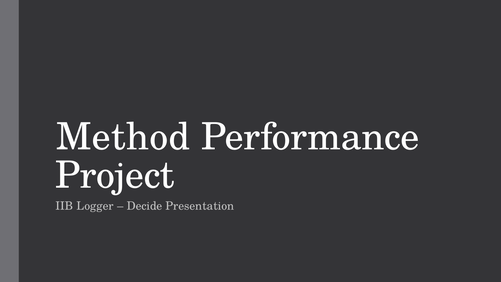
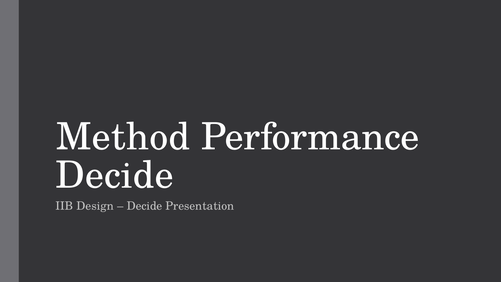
Project: Project -> Decide (115, 175)
Logger: Logger -> Design (95, 206)
